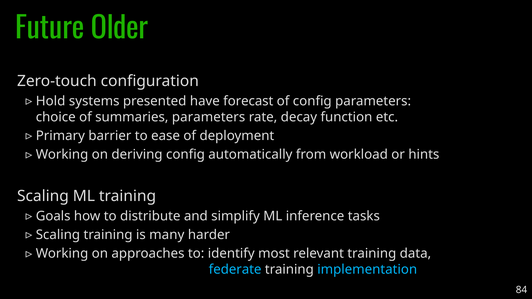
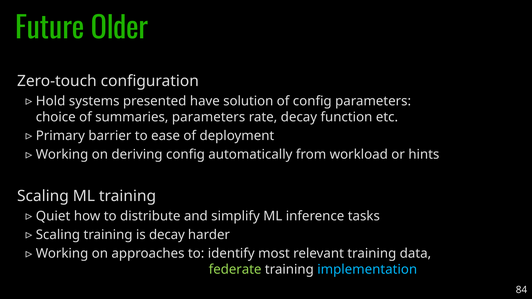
forecast: forecast -> solution (248, 101)
Goals: Goals -> Quiet (53, 216)
is many: many -> decay (167, 235)
federate colour: light blue -> light green (235, 270)
